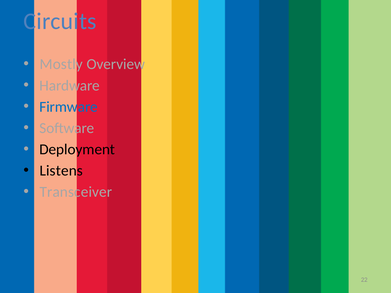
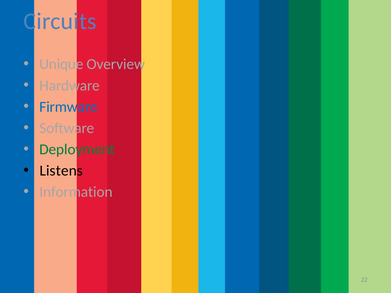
Mostly: Mostly -> Unique (61, 64)
Deployment colour: black -> green (77, 150)
Transceiver: Transceiver -> Information (76, 192)
